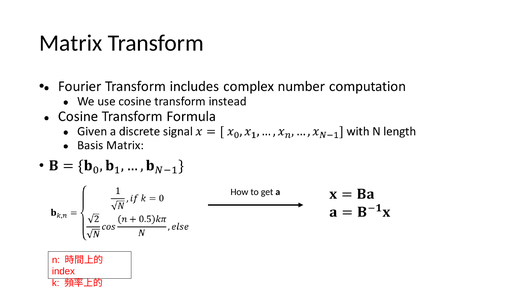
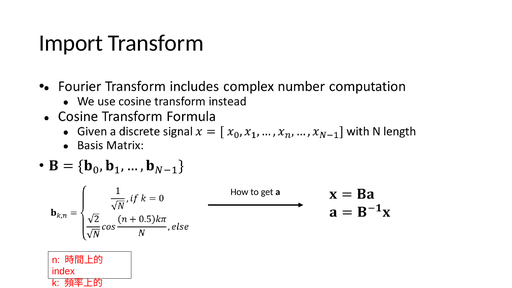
Matrix: Matrix -> Import (71, 43)
